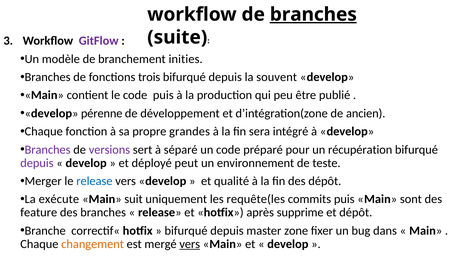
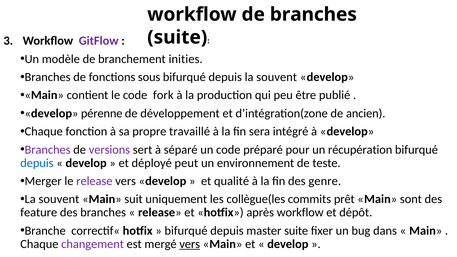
branches underline: present -> none (313, 14)
trois: trois -> sous (149, 77)
code puis: puis -> fork (163, 95)
grandes: grandes -> travaillé (190, 132)
depuis colour: purple -> blue (37, 163)
release colour: blue -> purple (94, 181)
des dépôt: dépôt -> genre (325, 181)
exécute: exécute -> souvent (59, 199)
requête(les: requête(les -> collègue(les (256, 199)
commits puis: puis -> prêt (344, 199)
après supprime: supprime -> workflow (300, 213)
master zone: zone -> suite (296, 231)
changement colour: orange -> purple (93, 244)
